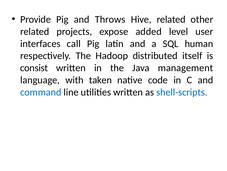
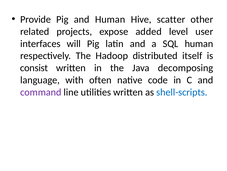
and Throws: Throws -> Human (110, 19)
Hive related: related -> scatter (171, 19)
call: call -> will (74, 43)
management: management -> decomposing (186, 68)
taken: taken -> often (100, 80)
command colour: blue -> purple (41, 92)
